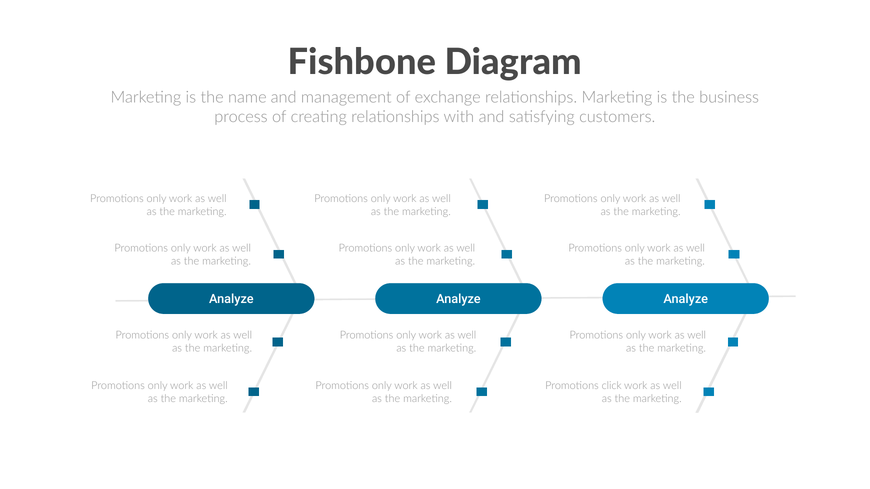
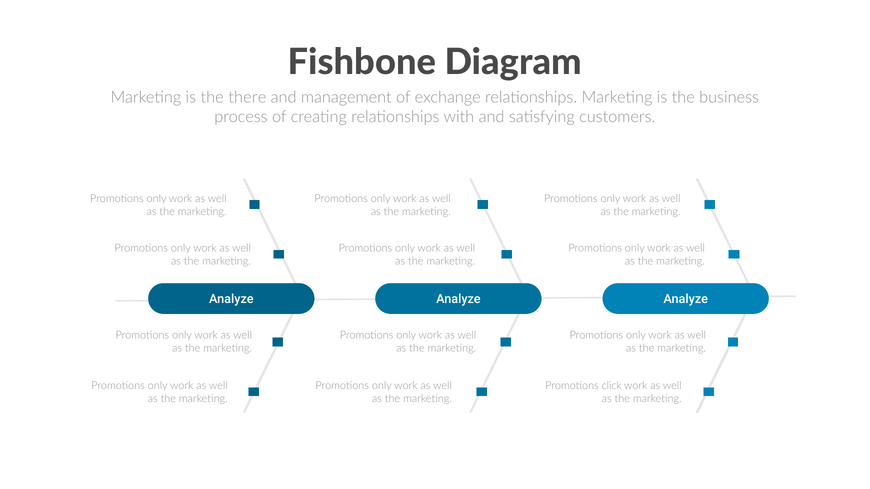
name: name -> there (247, 98)
